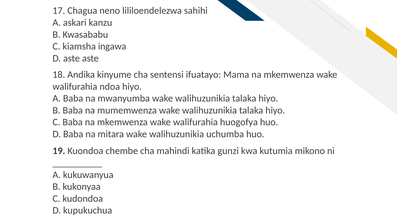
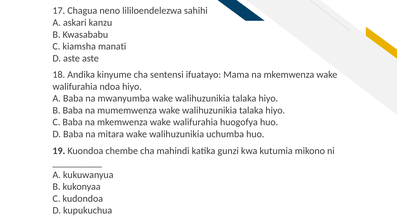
ingawa: ingawa -> manati (112, 46)
